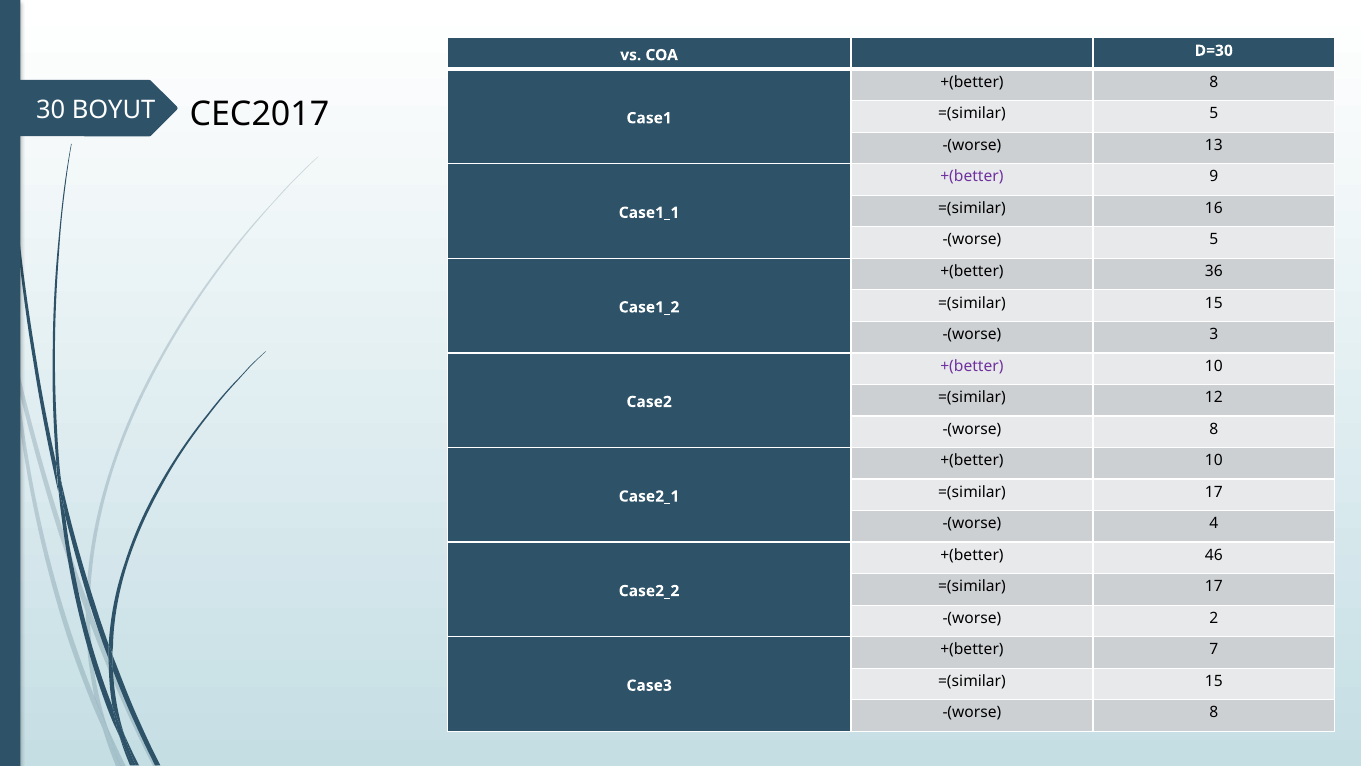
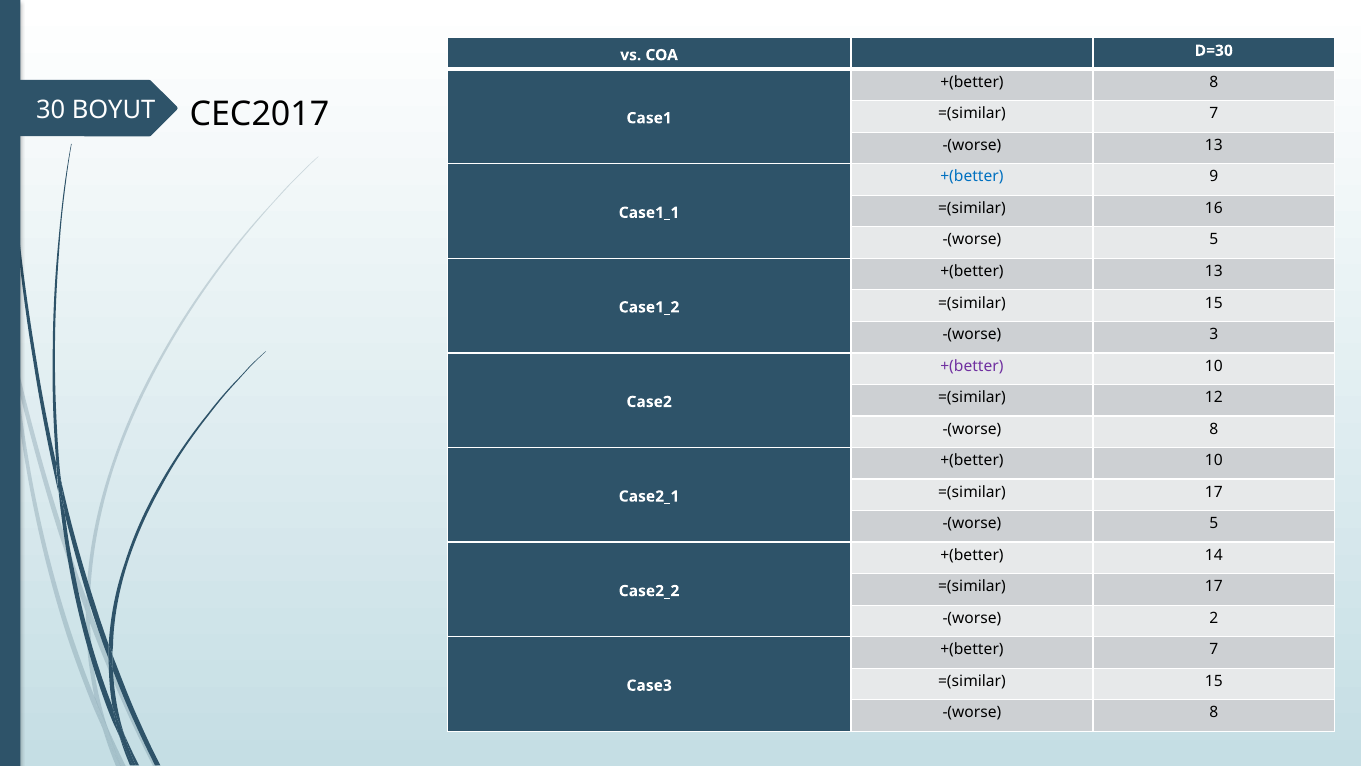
=(similar 5: 5 -> 7 (1214, 114)
+(better colour: purple -> blue (972, 177)
+(better 36: 36 -> 13 (1214, 271)
4: 4 -> 5 (1214, 523)
46: 46 -> 14 (1214, 555)
